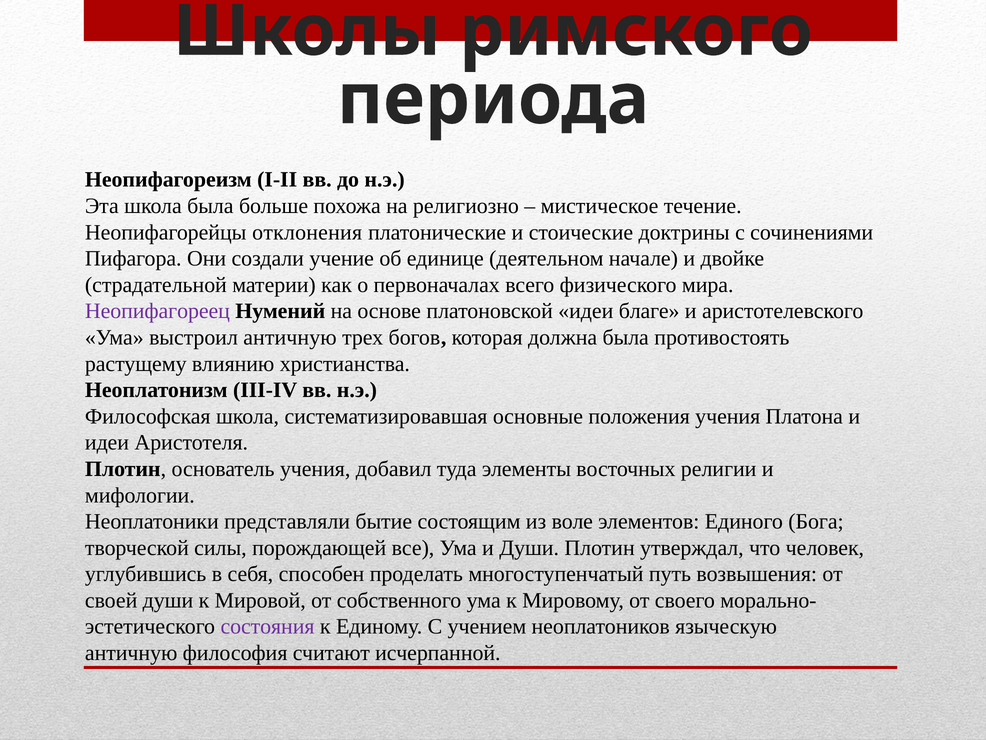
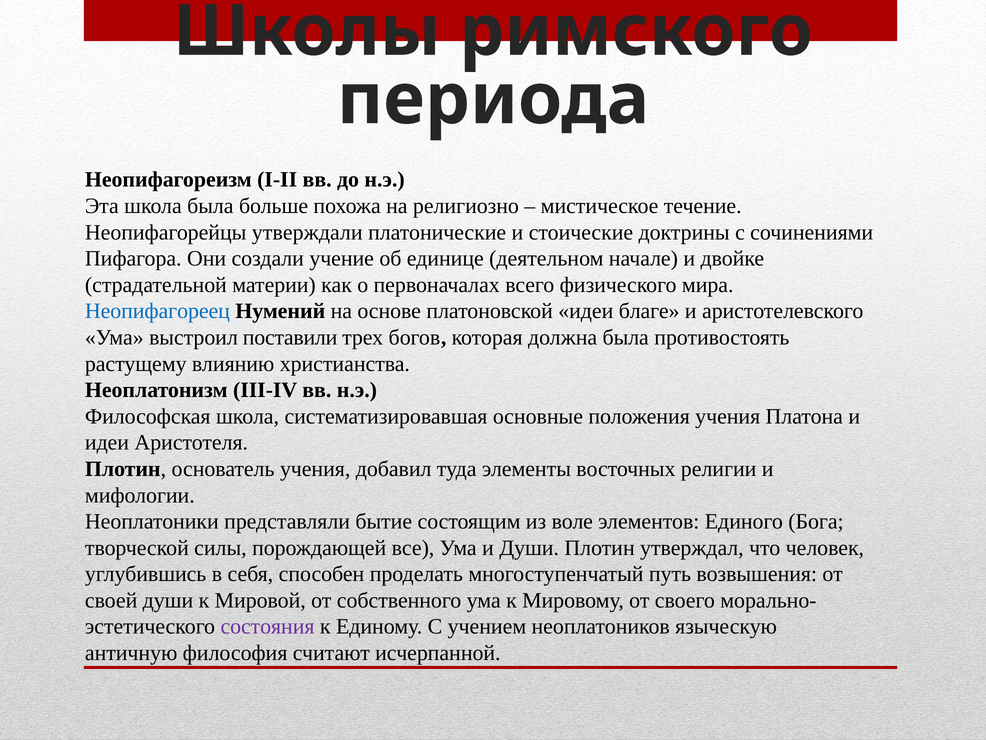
отклонения: отклонения -> утверждали (307, 232)
Неопифагореец colour: purple -> blue (157, 311)
выстроил античную: античную -> поставили (290, 337)
